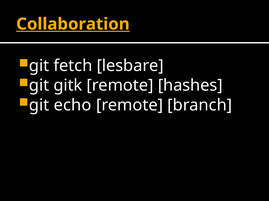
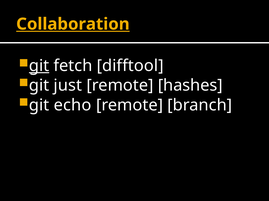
git underline: none -> present (39, 66)
lesbare: lesbare -> difftool (130, 66)
gitk: gitk -> just (68, 86)
